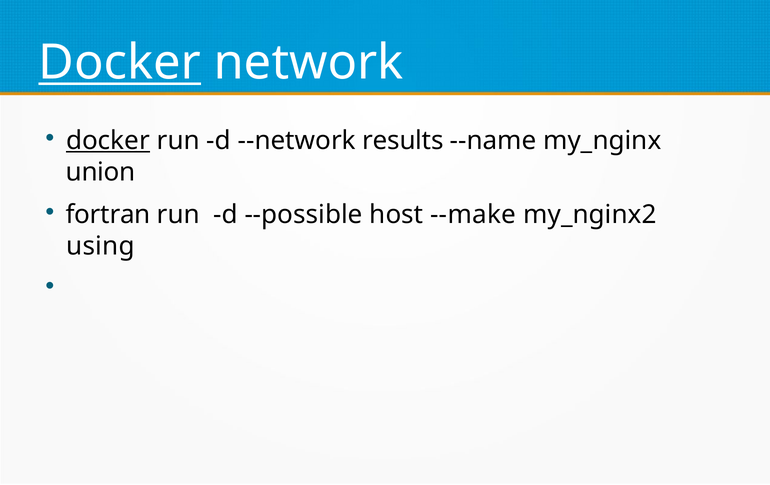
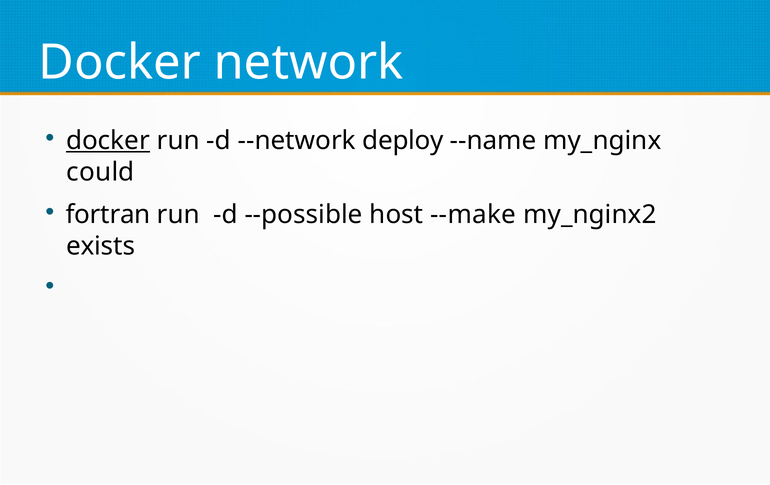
Docker underline: present -> none (120, 63)
results: results -> deploy (403, 141)
union: union -> could (100, 172)
using: using -> exists (101, 246)
